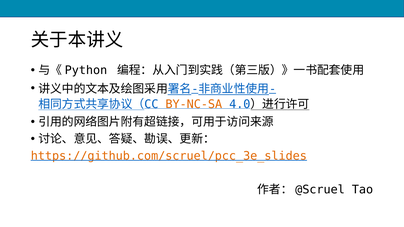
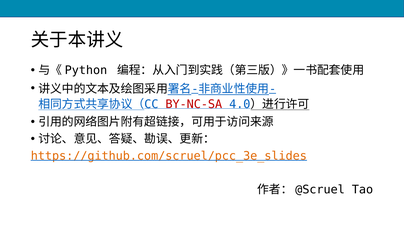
BY-NC-SA colour: orange -> red (194, 104)
